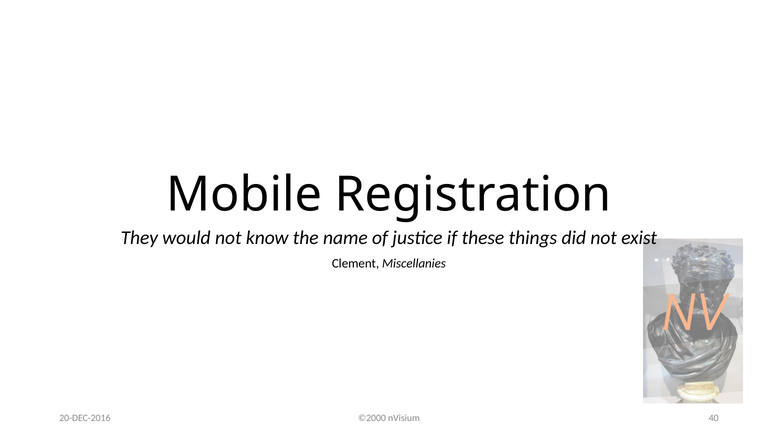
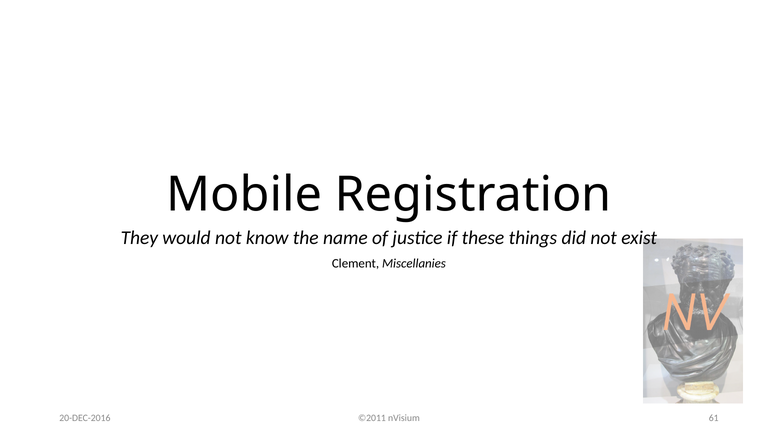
©2000: ©2000 -> ©2011 (372, 418)
40: 40 -> 61 (714, 418)
